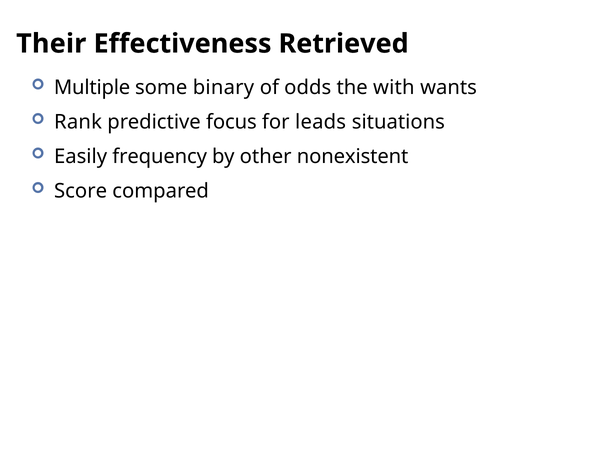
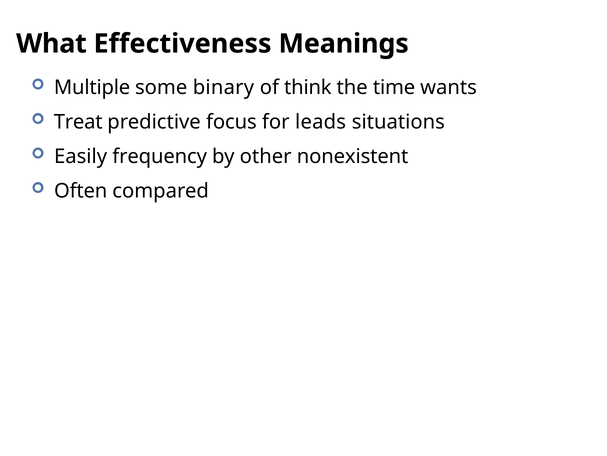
Their: Their -> What (51, 44)
Retrieved: Retrieved -> Meanings (344, 44)
odds: odds -> think (308, 87)
with: with -> time (394, 87)
Rank: Rank -> Treat (78, 122)
Score: Score -> Often (81, 191)
